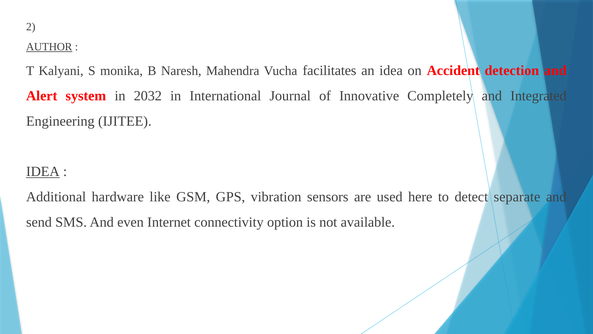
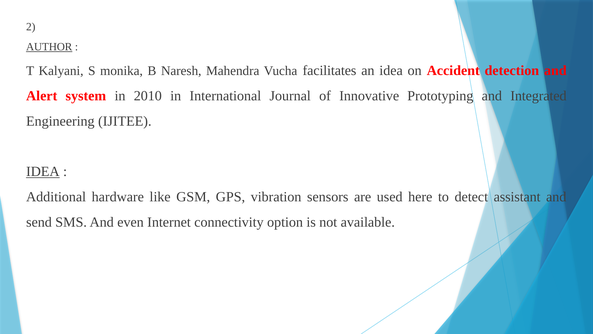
2032: 2032 -> 2010 (148, 96)
Completely: Completely -> Prototyping (440, 96)
separate: separate -> assistant (517, 197)
